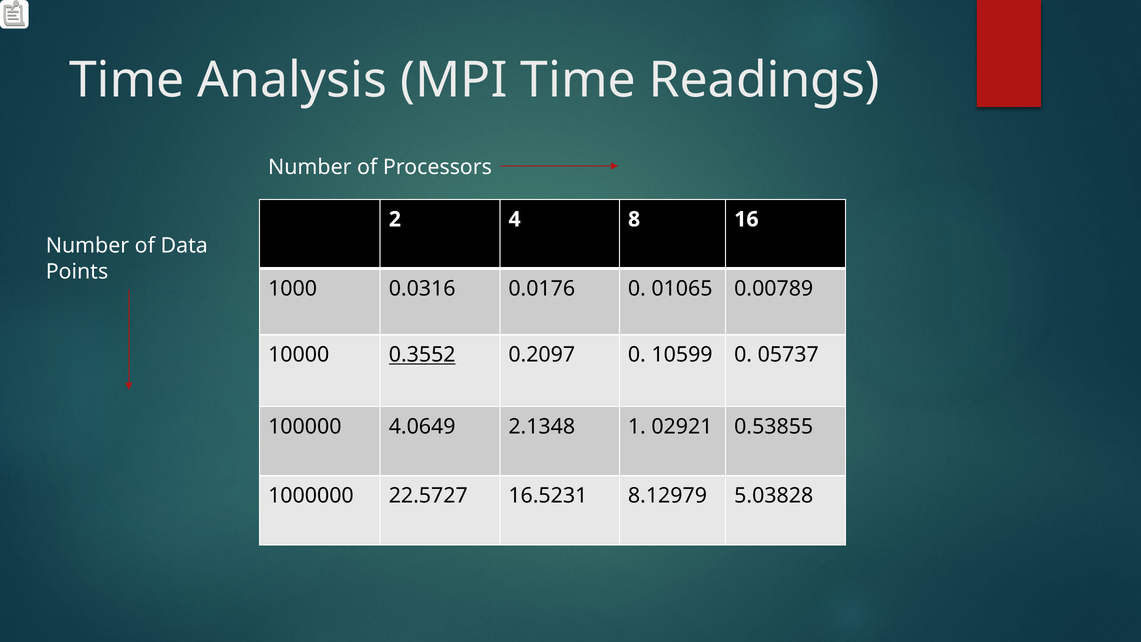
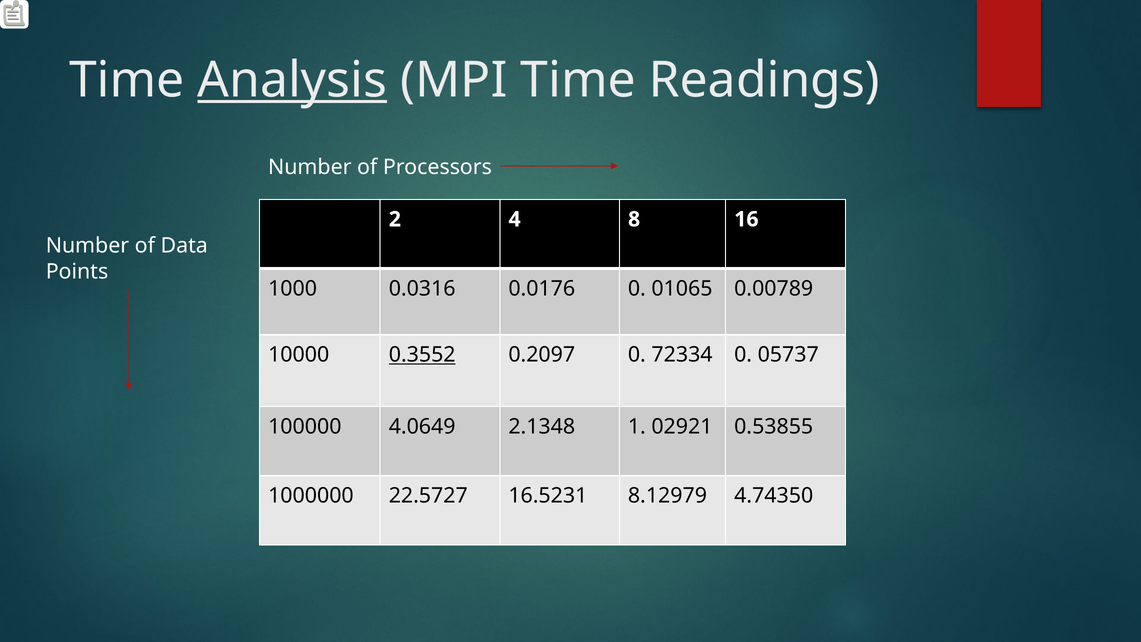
Analysis underline: none -> present (292, 80)
10599: 10599 -> 72334 (682, 355)
5.03828: 5.03828 -> 4.74350 (774, 496)
